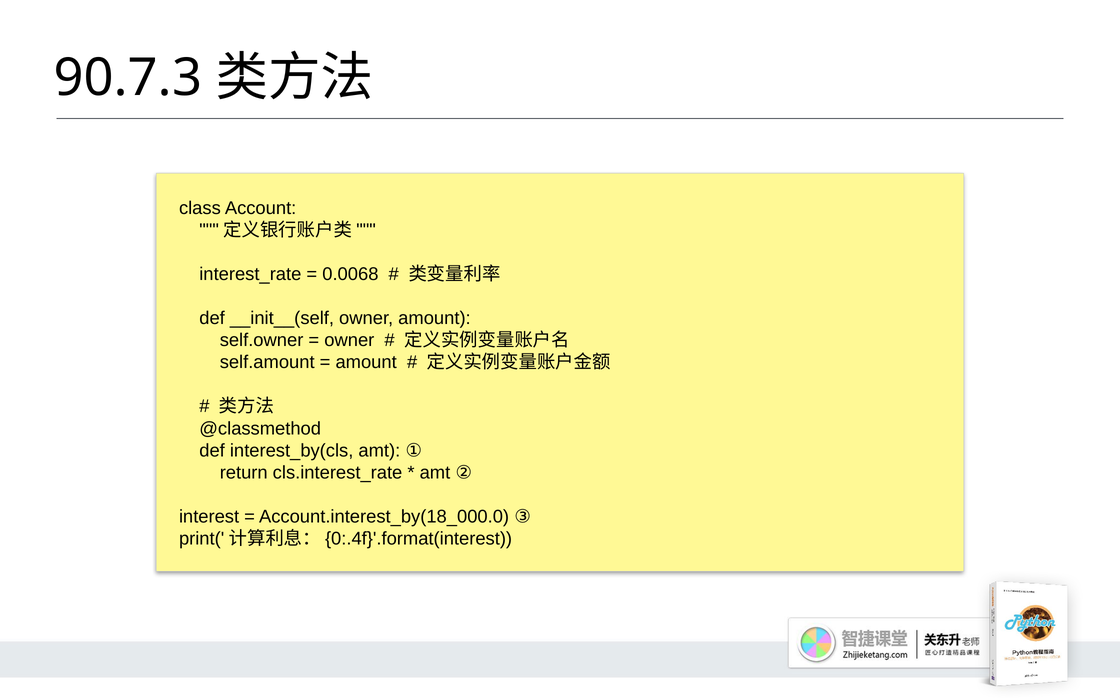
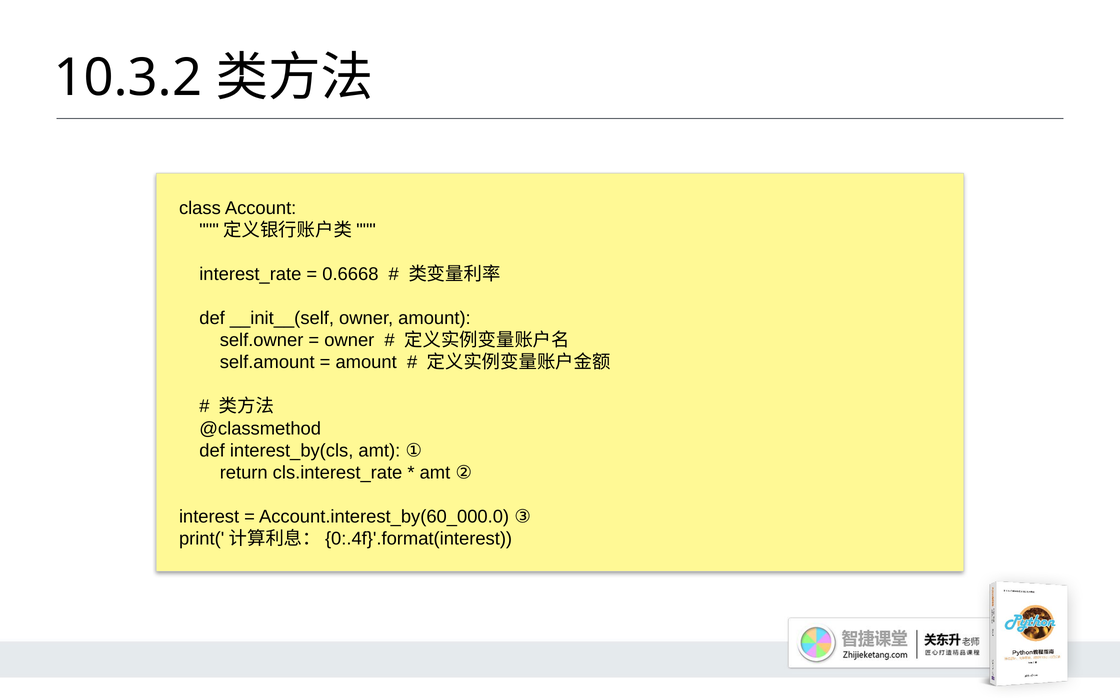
90.7.3: 90.7.3 -> 10.3.2 (128, 78)
0.0068: 0.0068 -> 0.6668 (350, 274)
Account.interest_by(18_000.0: Account.interest_by(18_000.0 -> Account.interest_by(60_000.0 (384, 517)
